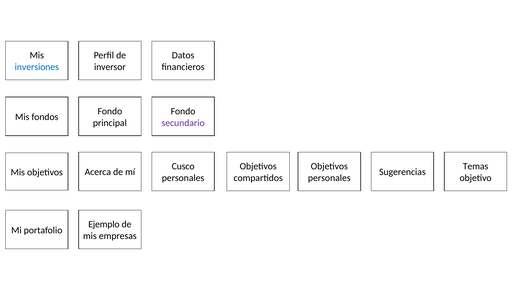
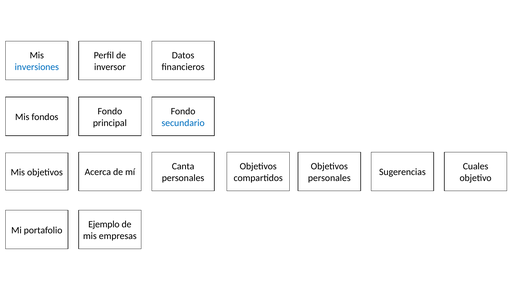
secundario colour: purple -> blue (183, 123)
Cusco: Cusco -> Canta (183, 166)
Temas: Temas -> Cuales (476, 166)
